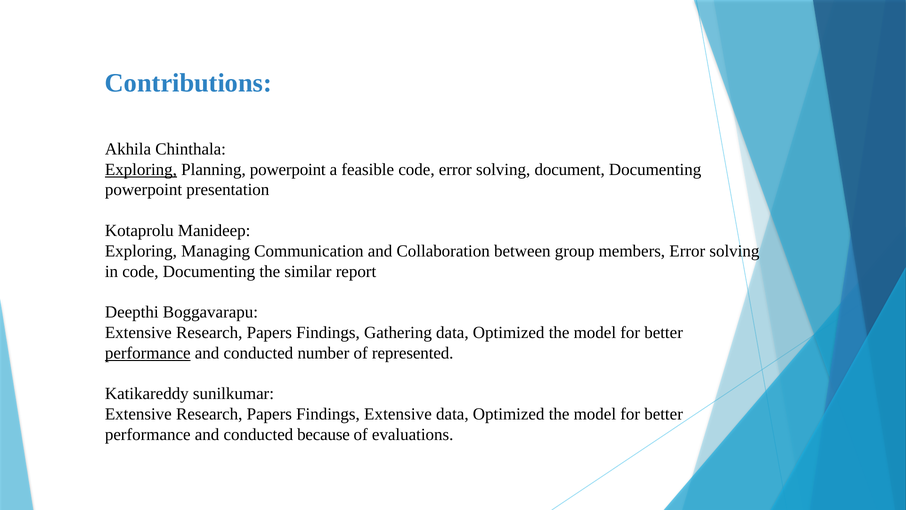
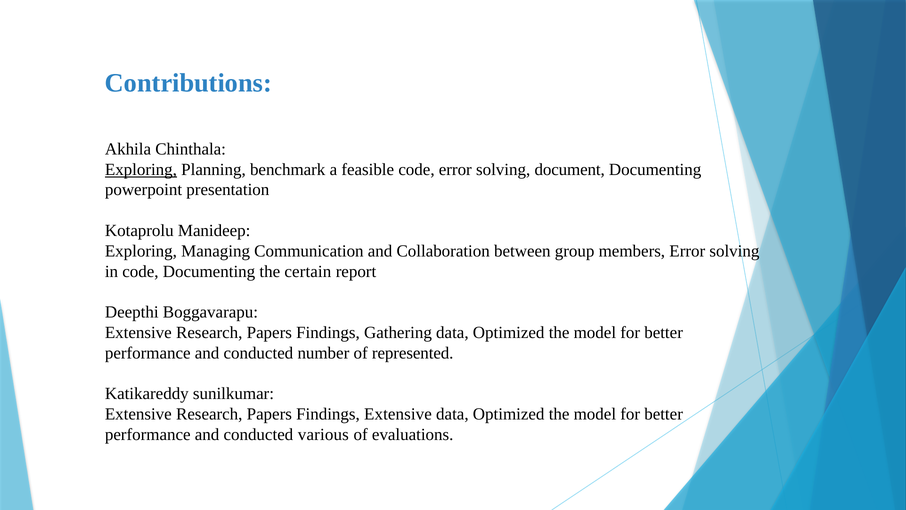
Planning powerpoint: powerpoint -> benchmark (288, 169)
similar: similar -> certain (308, 271)
performance underline: present -> none (148, 353)
because: because -> various (323, 434)
